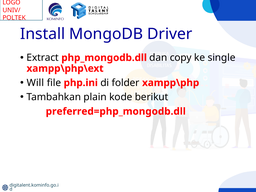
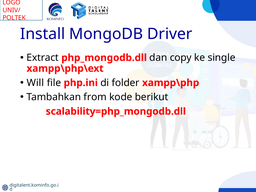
plain: plain -> from (95, 97)
preferred=php_mongodb.dll: preferred=php_mongodb.dll -> scalability=php_mongodb.dll (116, 111)
